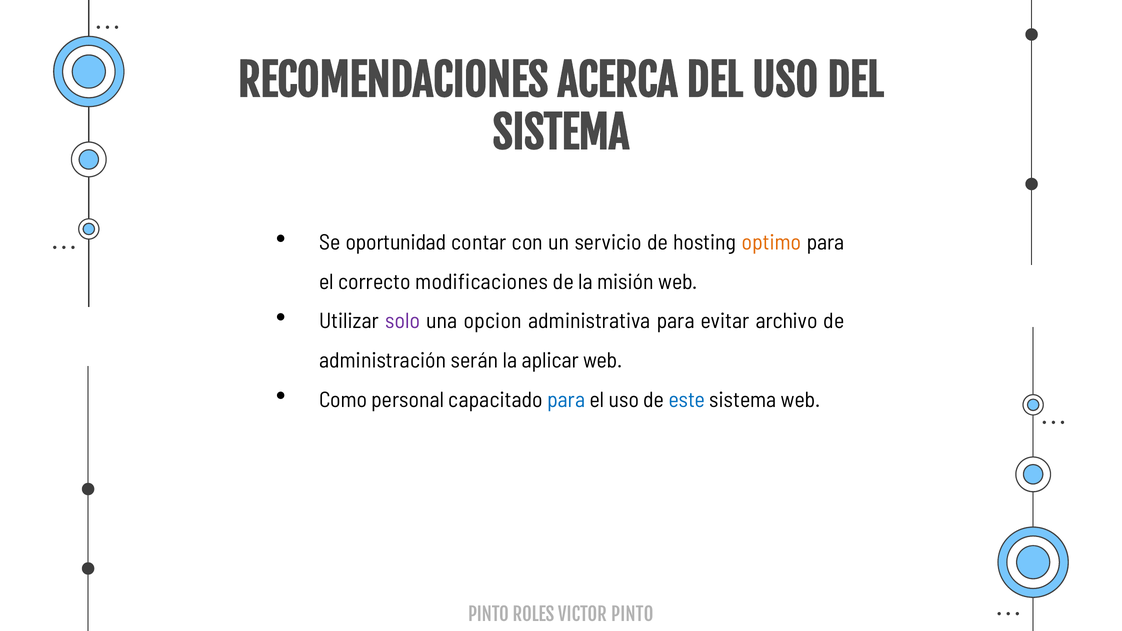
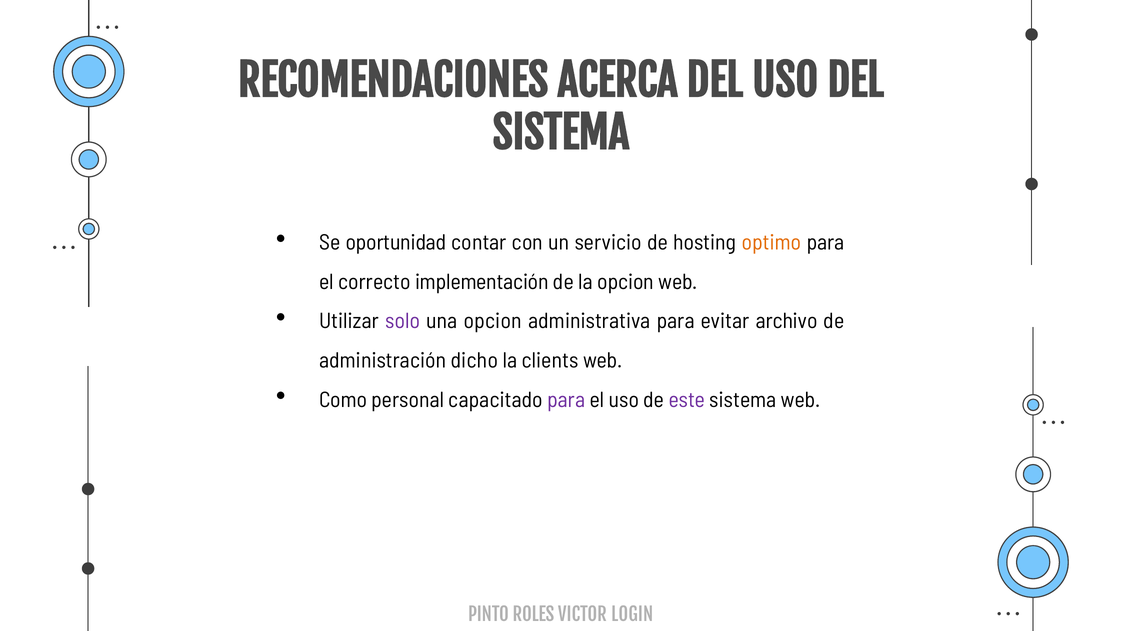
modificaciones: modificaciones -> implementación (482, 282)
la misión: misión -> opcion (626, 282)
serán: serán -> dicho (474, 361)
aplicar: aplicar -> clients (550, 361)
para colour: blue -> purple (566, 400)
este colour: blue -> purple (687, 400)
VICTOR PINTO: PINTO -> LOGIN (632, 615)
